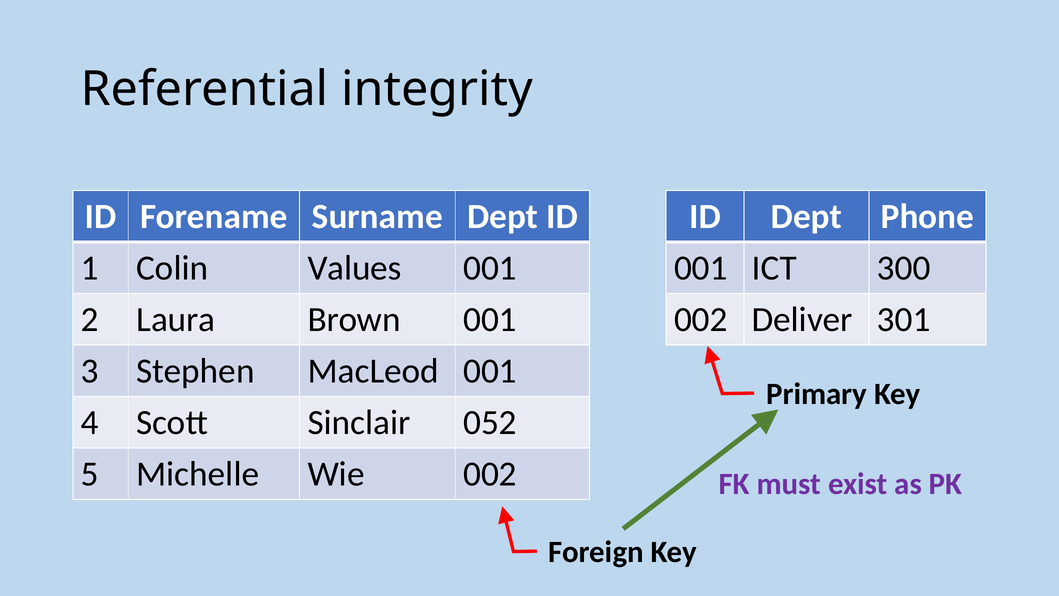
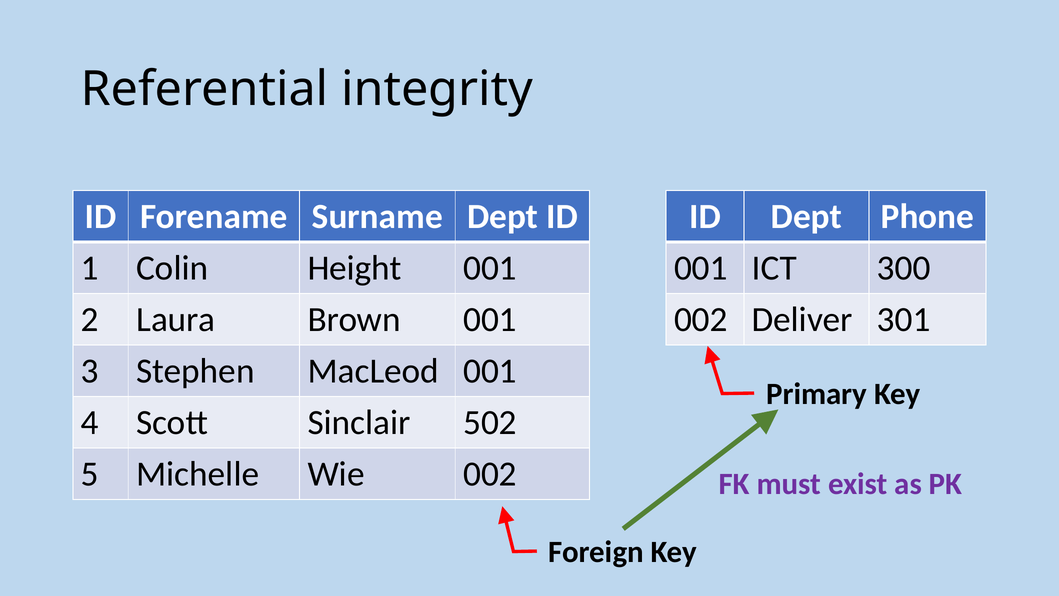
Values: Values -> Height (355, 268)
052: 052 -> 502 (490, 422)
